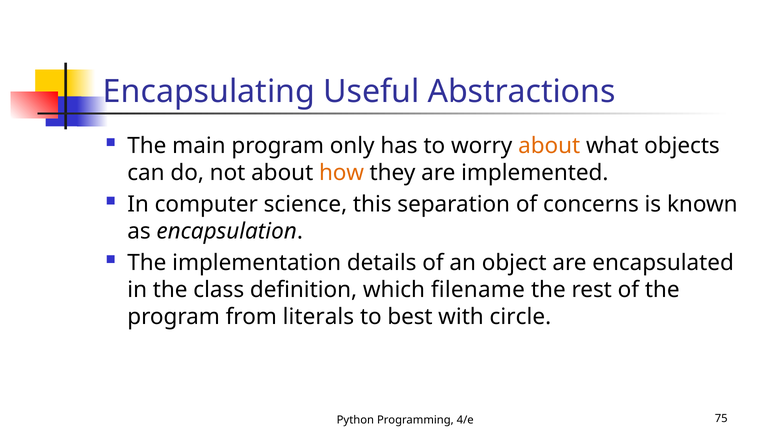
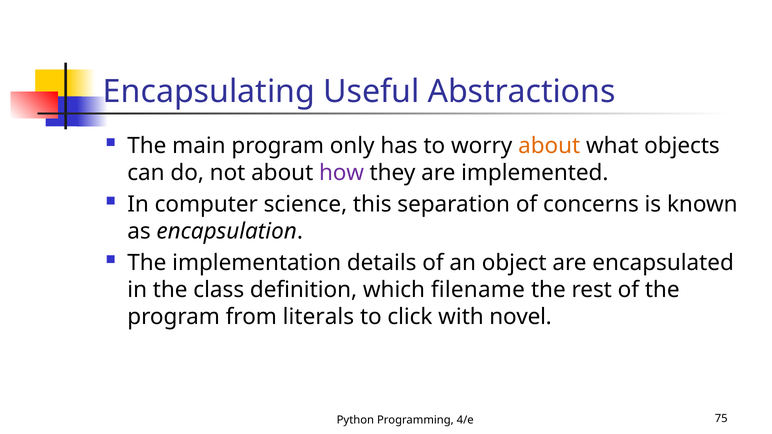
how colour: orange -> purple (342, 173)
best: best -> click (410, 317)
circle: circle -> novel (521, 317)
